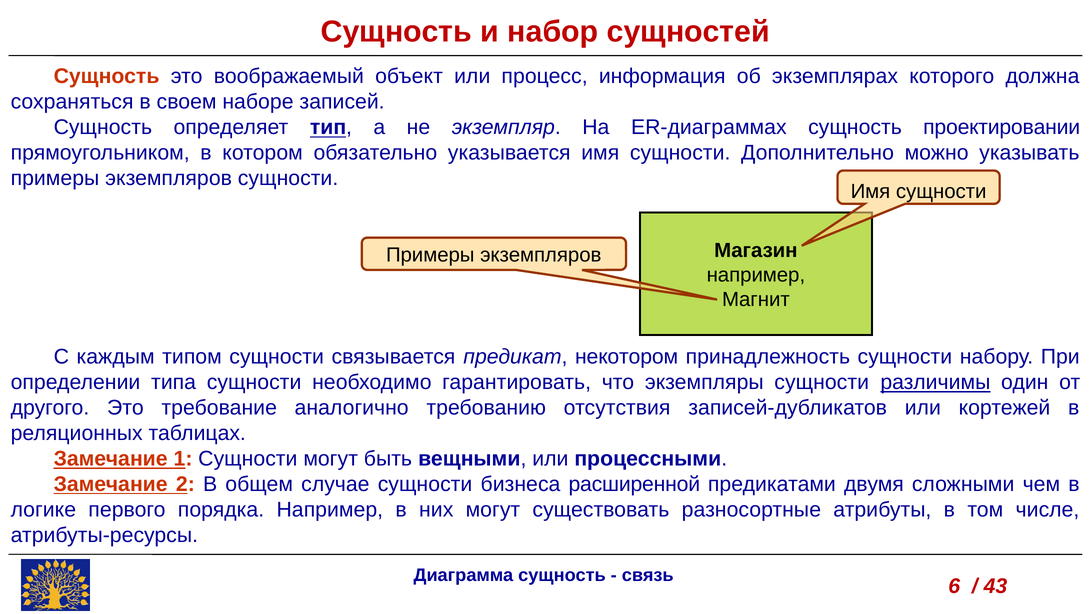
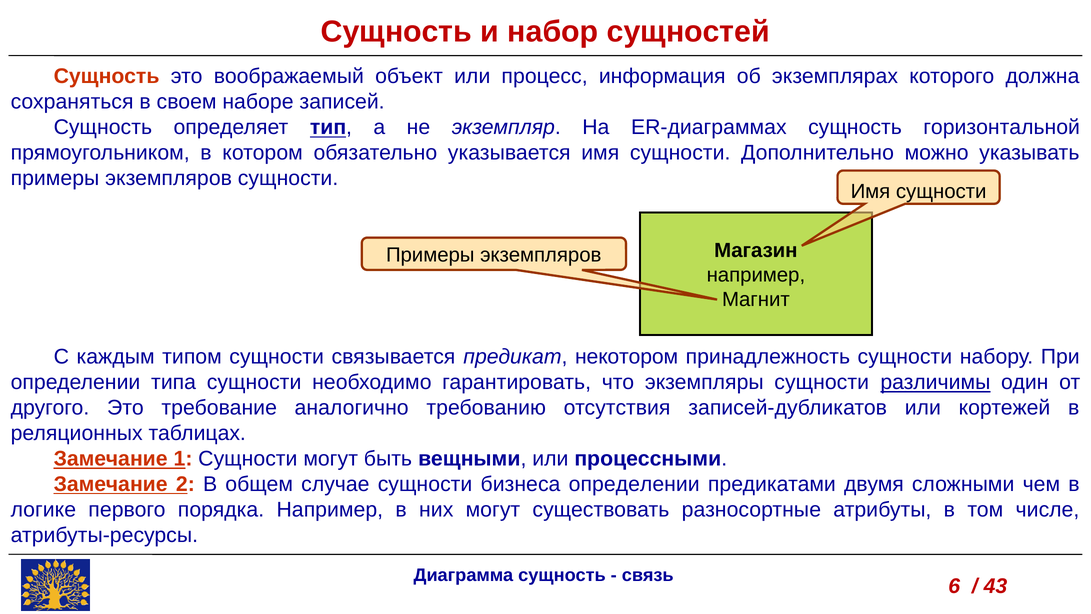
проектировании: проектировании -> горизонтальной (1002, 127)
бизнеса расширенной: расширенной -> определении (634, 484)
